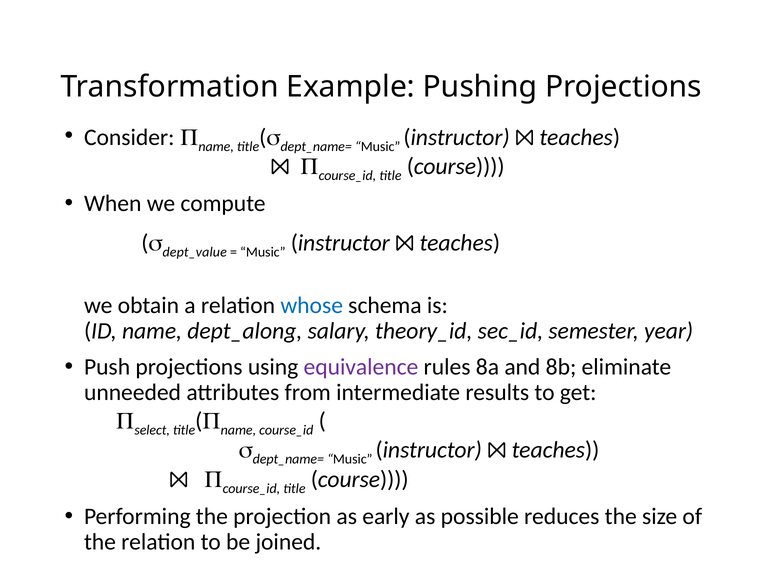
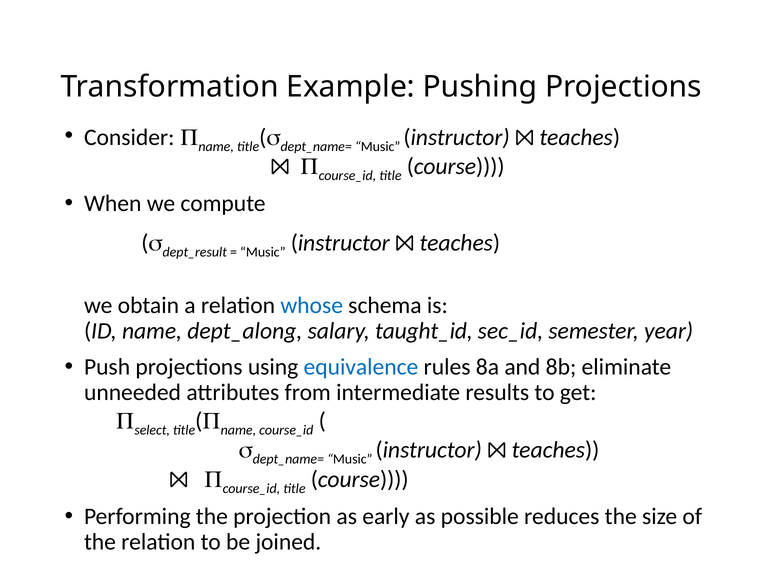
dept_value: dept_value -> dept_result (195, 252)
theory_id: theory_id -> taught_id (424, 331)
equivalence colour: purple -> blue (361, 367)
